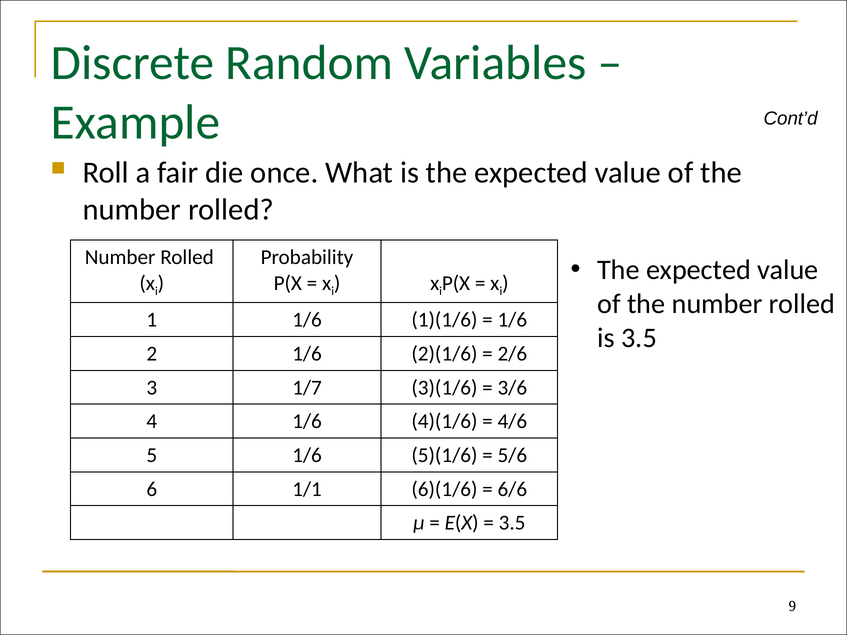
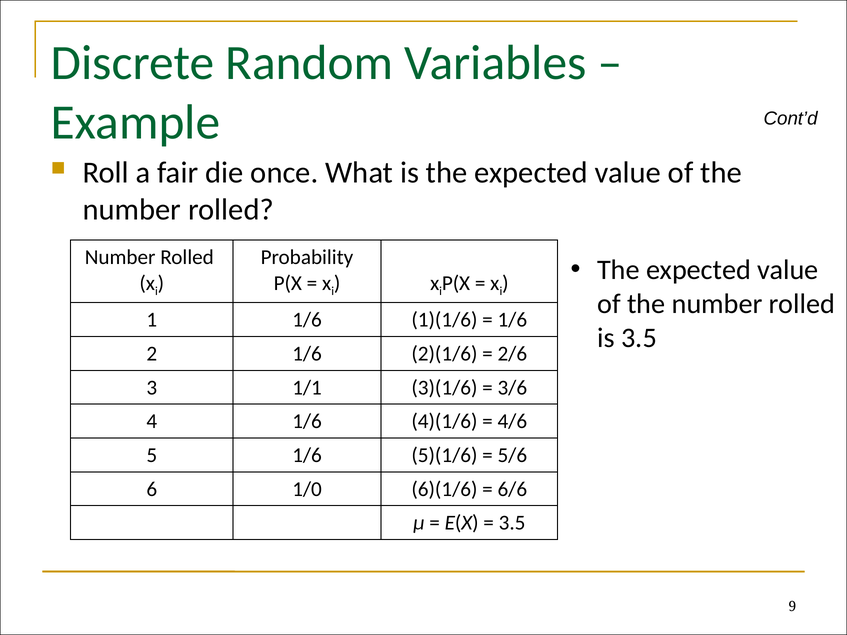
1/7: 1/7 -> 1/1 (307, 388)
1/1: 1/1 -> 1/0 (307, 489)
